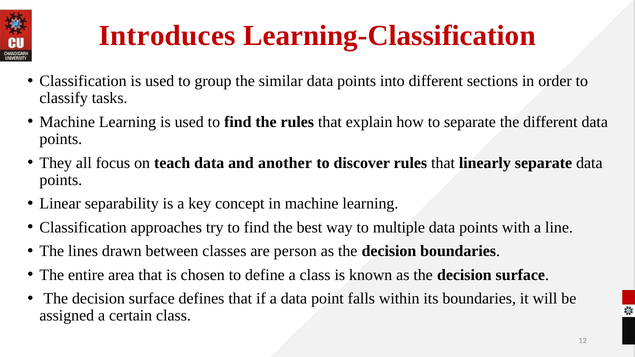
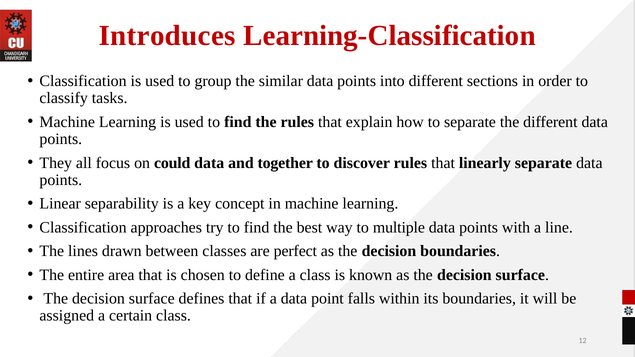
teach: teach -> could (172, 163)
another: another -> together (285, 163)
person: person -> perfect (295, 251)
